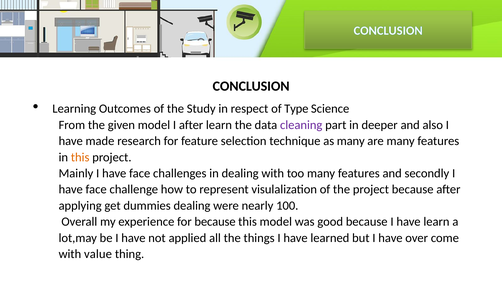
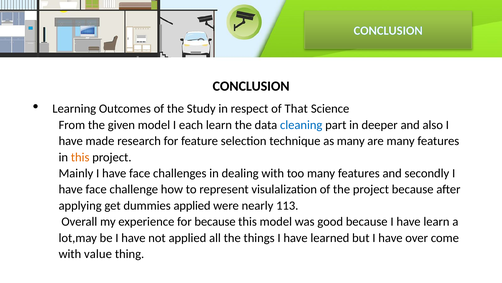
Type: Type -> That (296, 109)
I after: after -> each (191, 125)
cleaning colour: purple -> blue (301, 125)
dummies dealing: dealing -> applied (192, 205)
100: 100 -> 113 (287, 205)
